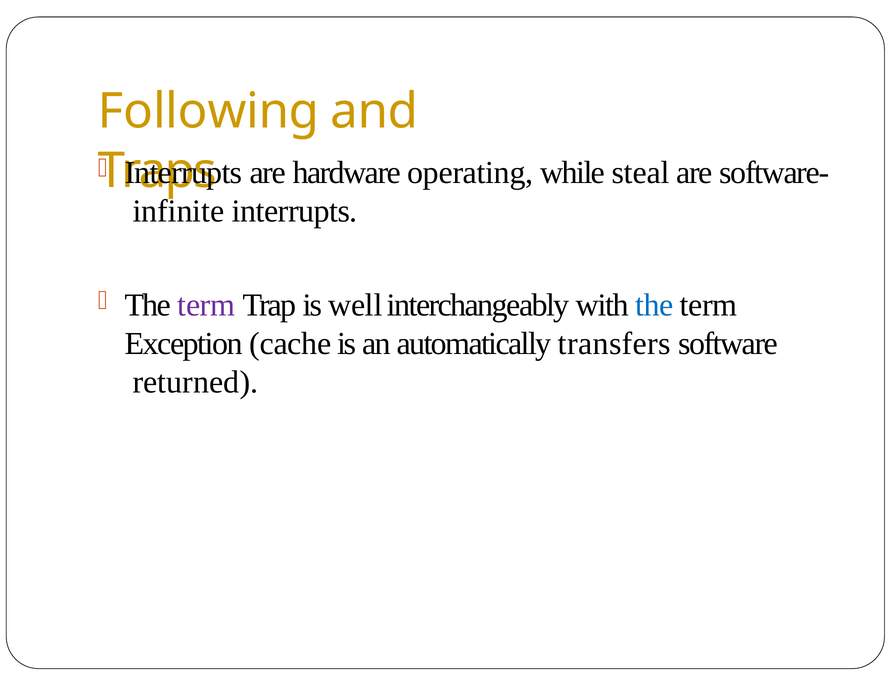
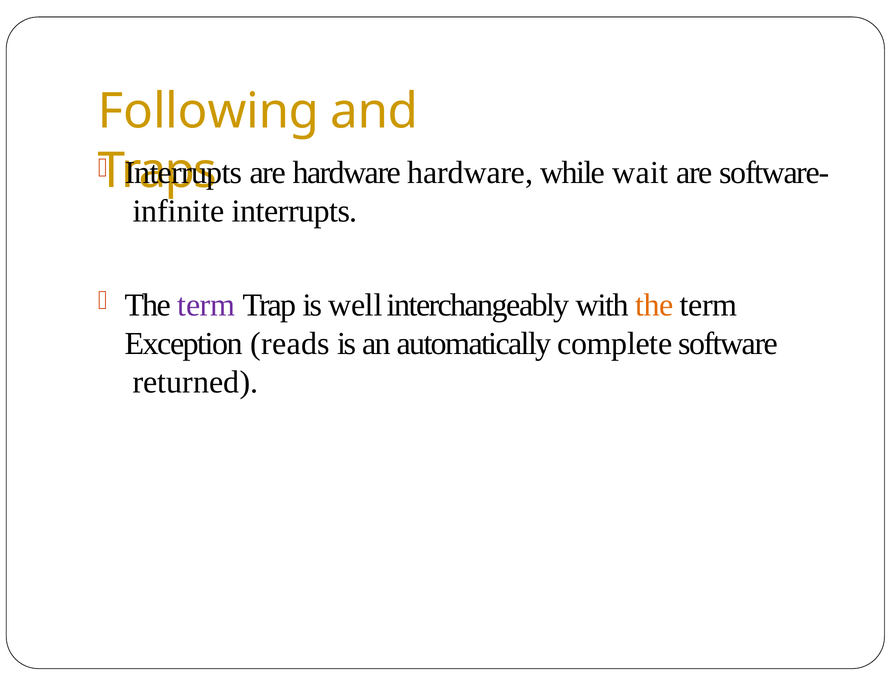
hardware operating: operating -> hardware (470, 173)
steal: steal -> wait (640, 173)
the colour: blue -> orange (654, 305)
cache: cache -> reads (290, 344)
transfers: transfers -> complete (615, 344)
